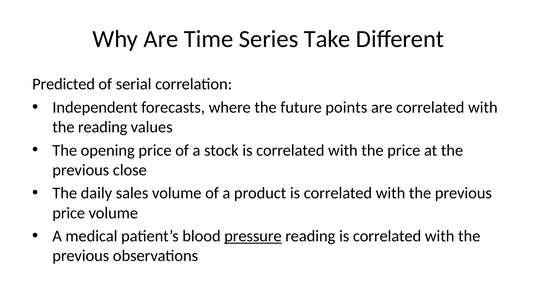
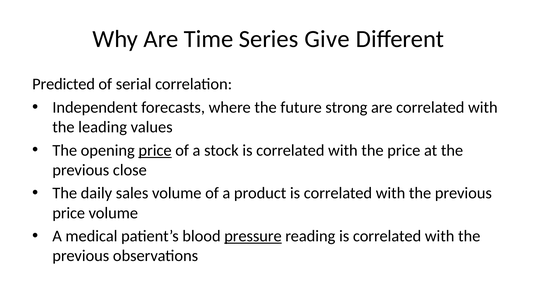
Take: Take -> Give (327, 39)
points: points -> strong (346, 107)
the reading: reading -> leading (103, 127)
price underline: none -> present (155, 150)
